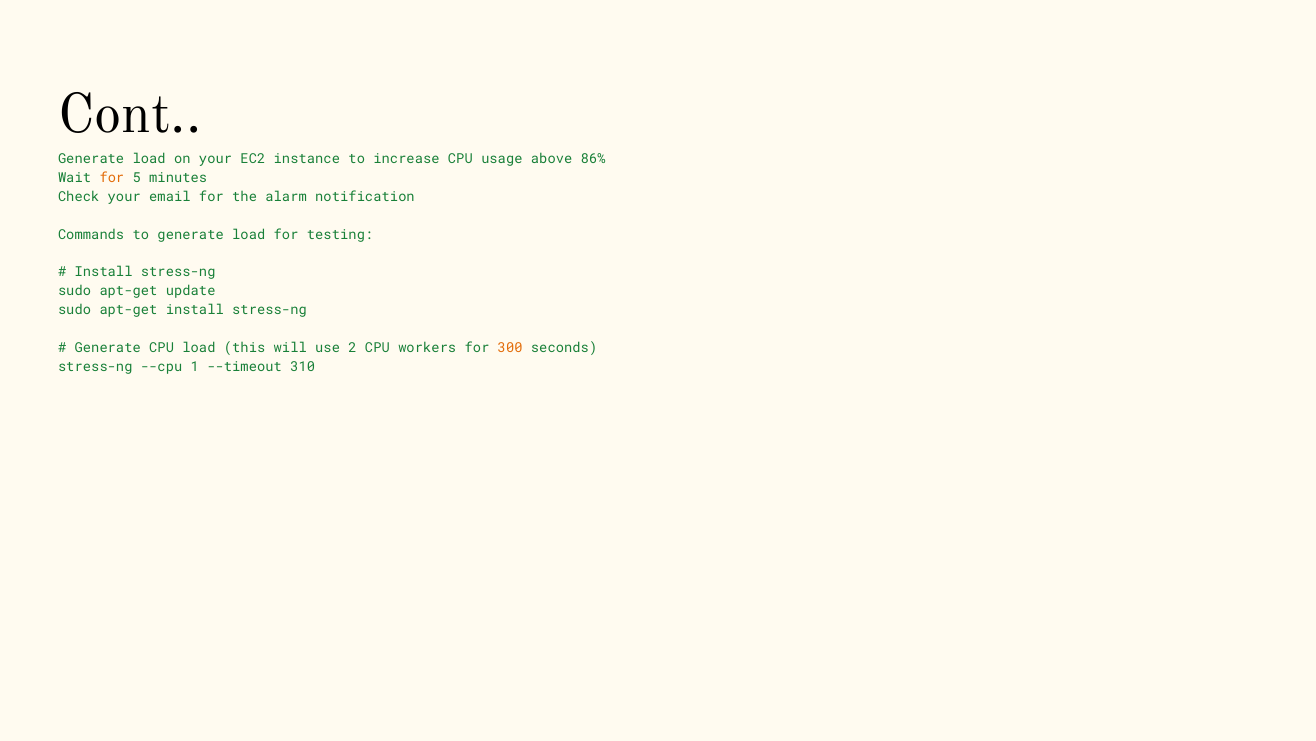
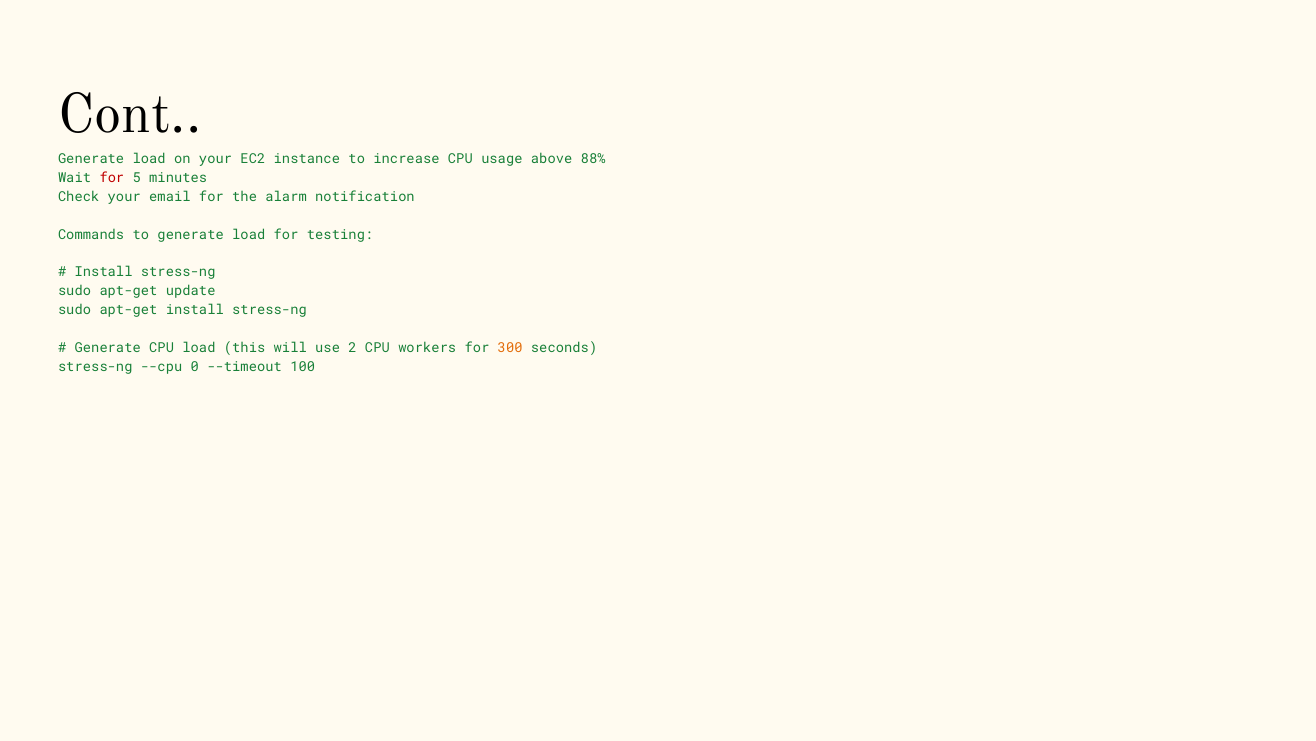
86%: 86% -> 88% (593, 159)
for colour: orange -> red (112, 178)
1: 1 -> 0 (195, 367)
310: 310 -> 100 (303, 367)
